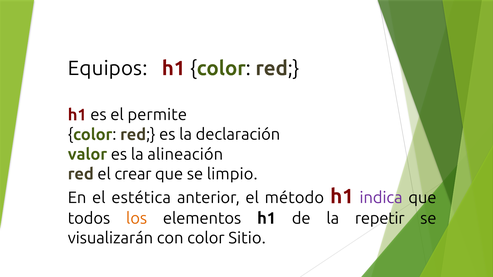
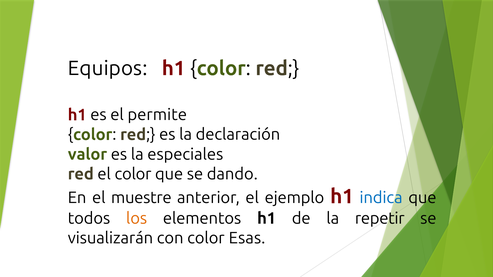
alineación: alineación -> especiales (185, 154)
el crear: crear -> color (133, 174)
limpio: limpio -> dando (232, 174)
estética: estética -> muestre (141, 198)
método: método -> ejemplo (294, 198)
indica colour: purple -> blue (381, 198)
Sitio: Sitio -> Esas (247, 238)
